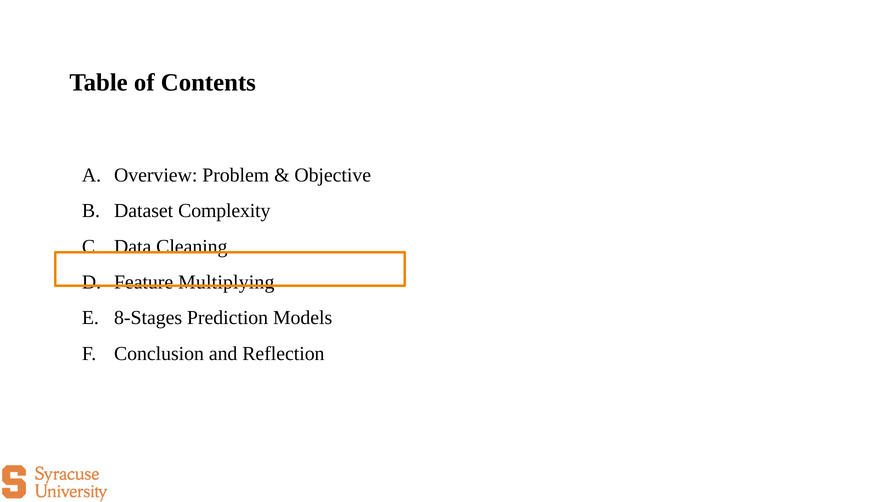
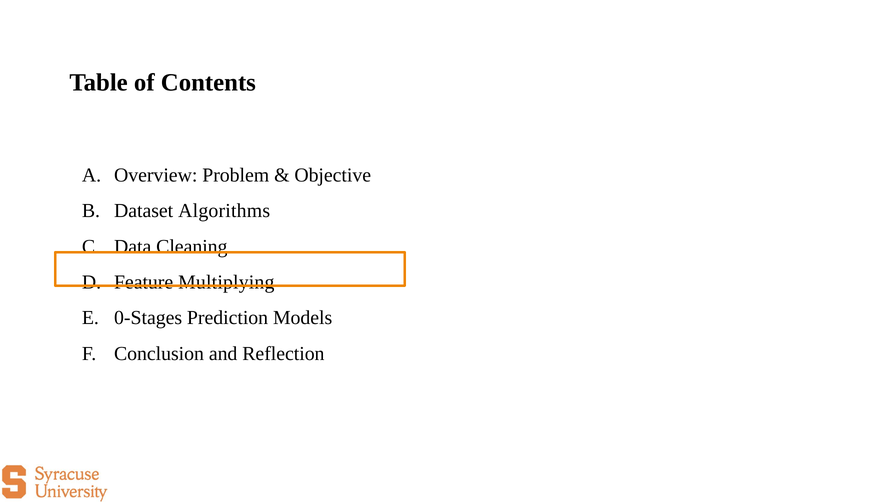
Complexity: Complexity -> Algorithms (224, 211)
8-Stages: 8-Stages -> 0-Stages (148, 318)
